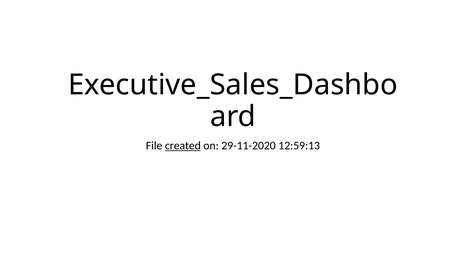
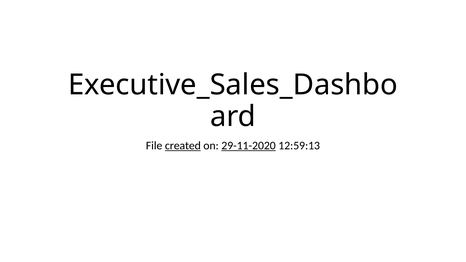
29-11-2020 underline: none -> present (249, 146)
